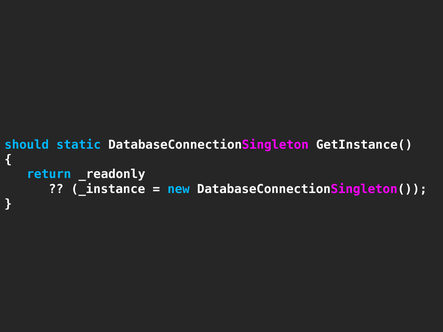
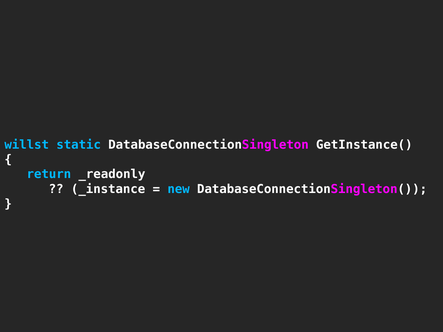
should: should -> willst (27, 145)
